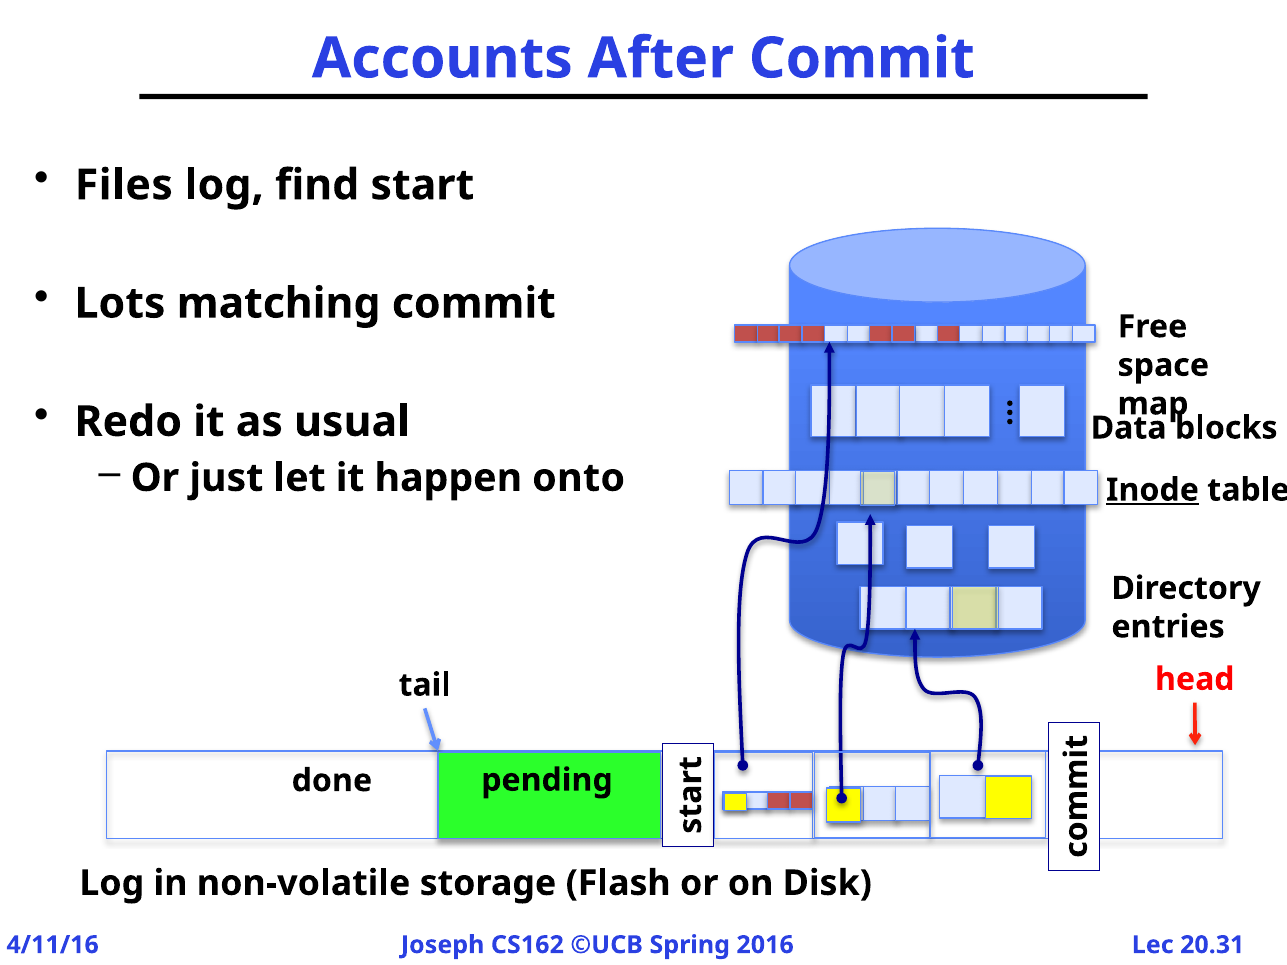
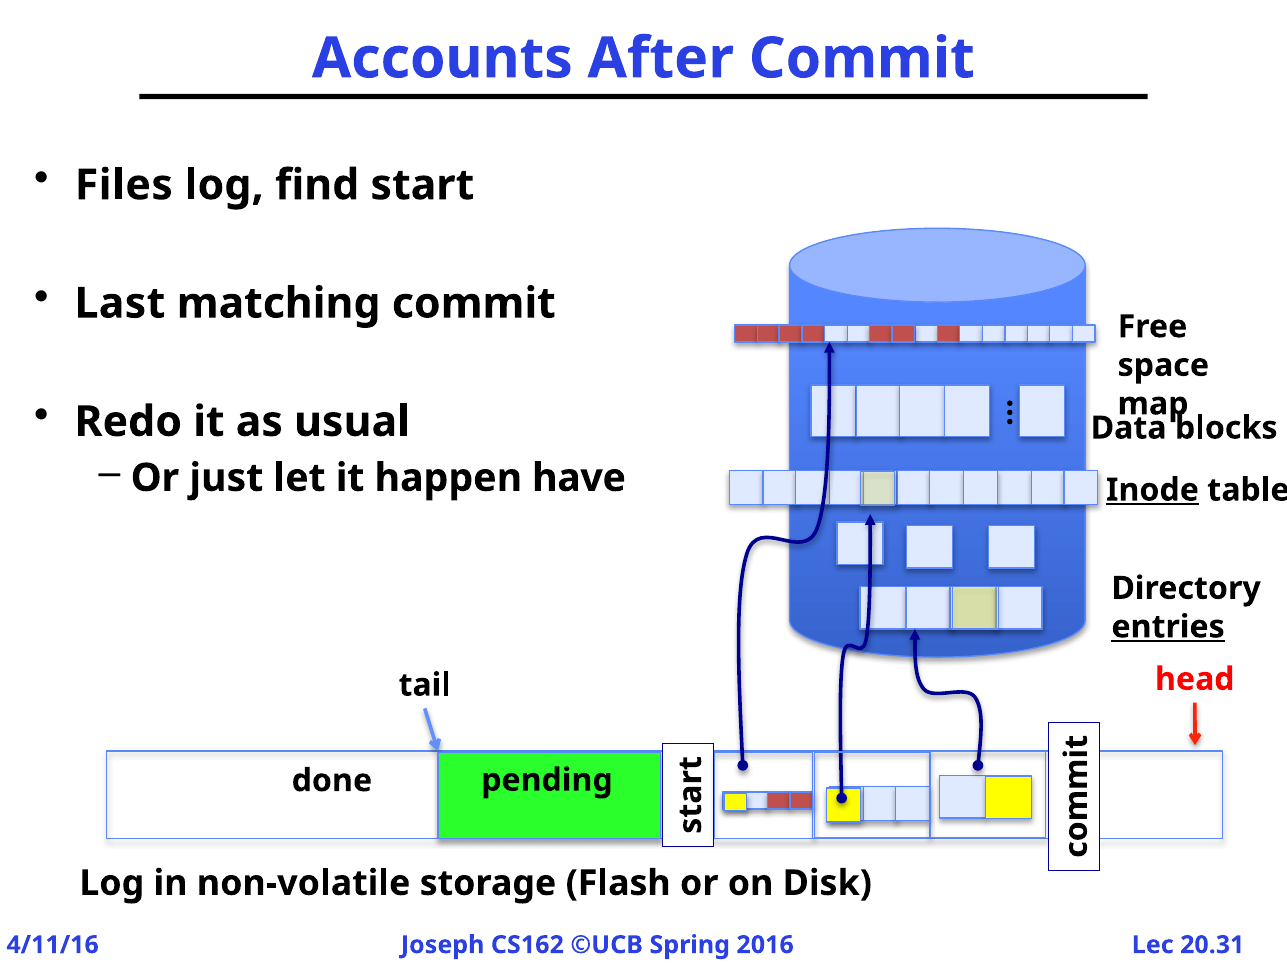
Lots: Lots -> Last (120, 304)
onto: onto -> have (579, 478)
entries underline: none -> present (1168, 627)
